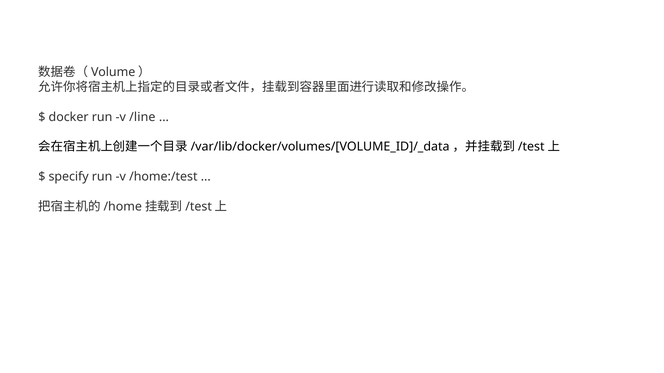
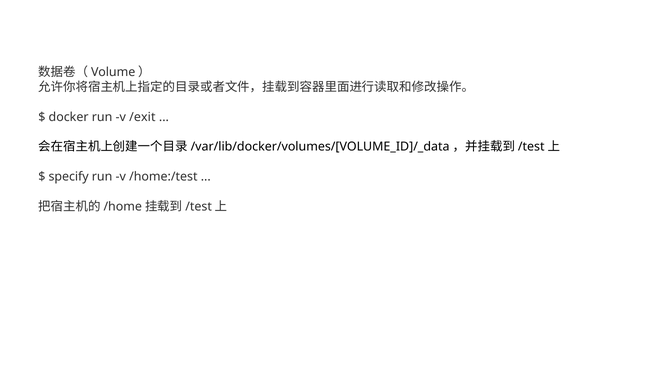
/line: /line -> /exit (142, 117)
